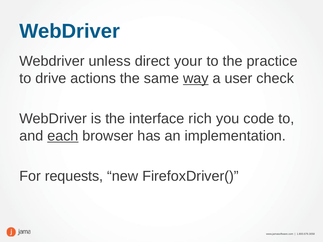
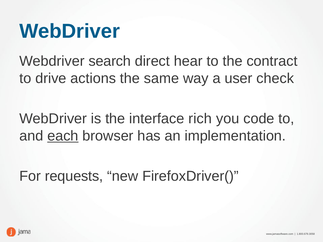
unless: unless -> search (110, 61)
your: your -> hear (188, 61)
practice: practice -> contract (272, 61)
way underline: present -> none (196, 79)
